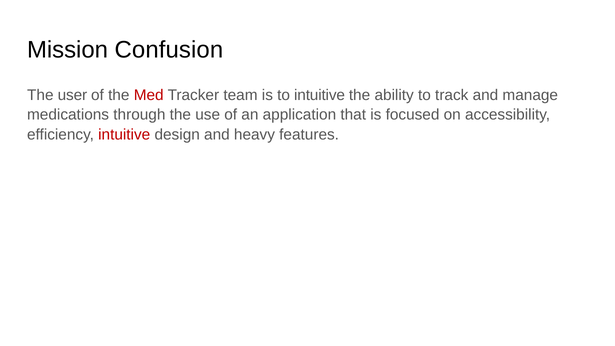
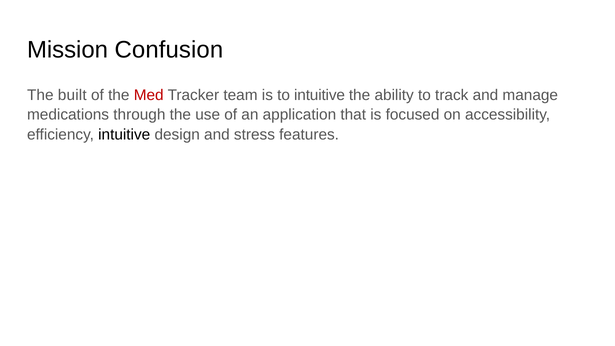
user: user -> built (72, 95)
intuitive colour: red -> black (124, 135)
heavy: heavy -> stress (254, 135)
